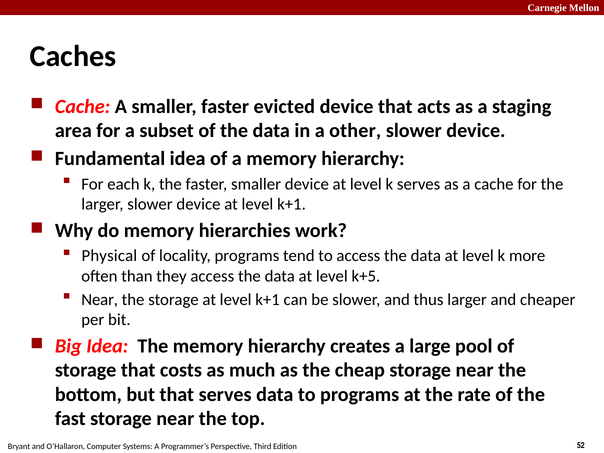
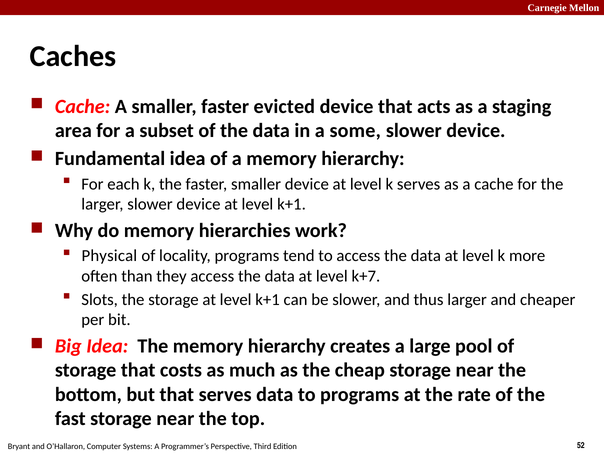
other: other -> some (355, 131)
k+5: k+5 -> k+7 (366, 276)
Near: Near -> Slots (100, 300)
